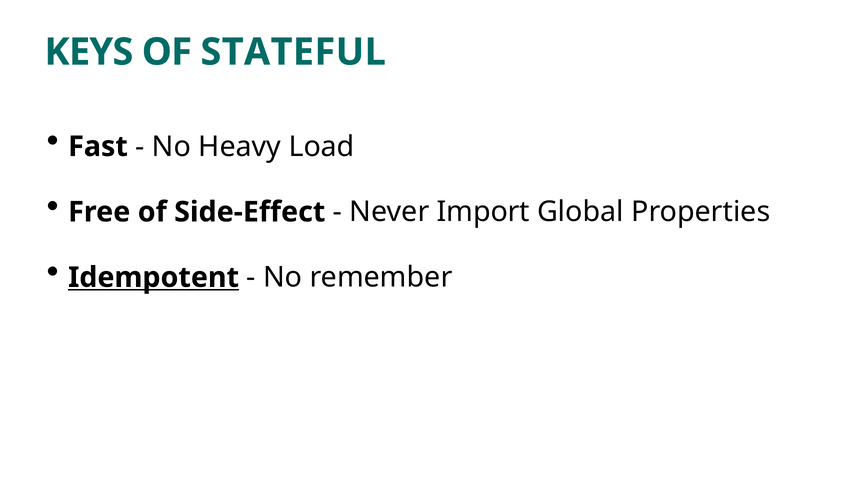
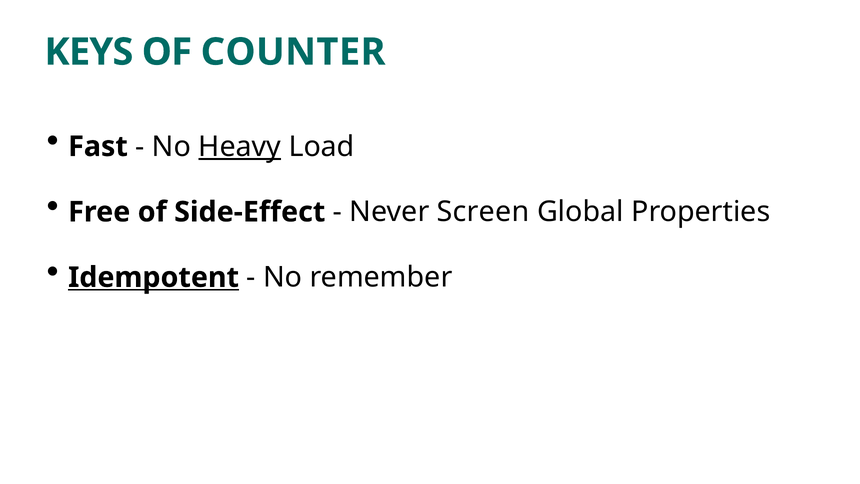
STATEFUL: STATEFUL -> COUNTER (293, 52)
Heavy underline: none -> present (240, 146)
Import: Import -> Screen (483, 212)
